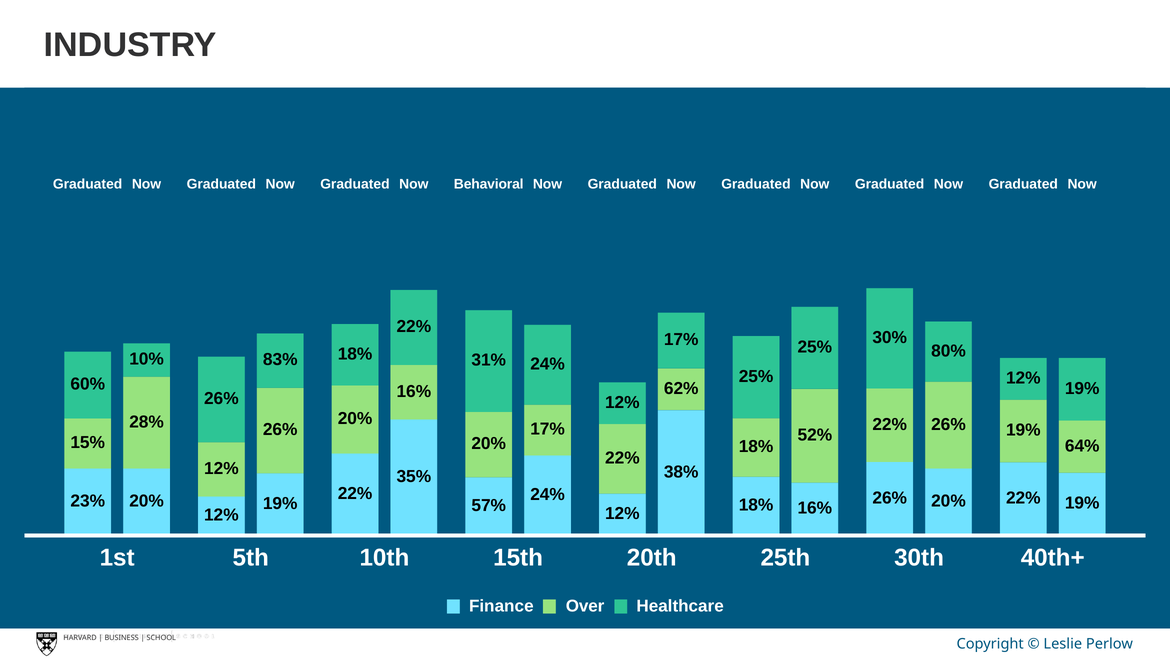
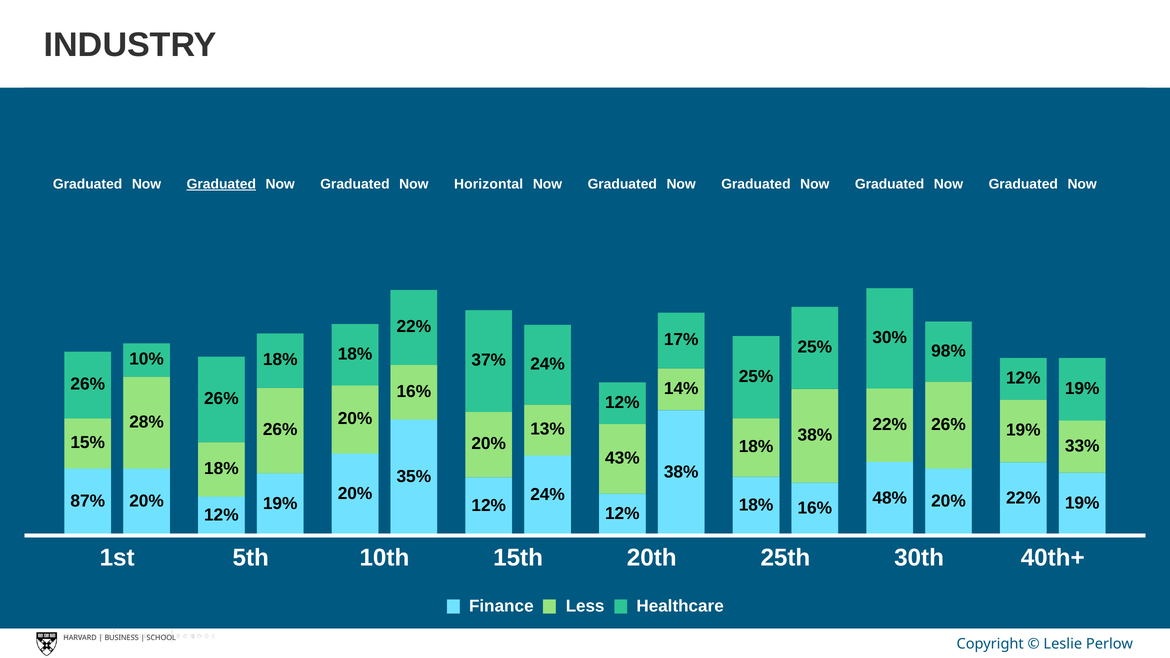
Graduated underline: none -> present (221, 184)
Behavioral: Behavioral -> Horizontal (489, 184)
80%: 80% -> 98% (949, 351)
83%: 83% -> 18% (280, 360)
31%: 31% -> 37% (489, 360)
60%: 60% -> 26% (88, 384)
62%: 62% -> 14% (681, 388)
17%: 17% -> 13% (548, 429)
52%: 52% -> 38% (815, 435)
64%: 64% -> 33% (1082, 446)
22%: 22% -> 43% (622, 458)
12%: 12% -> 18% (221, 469)
22%: 22% -> 20% (355, 494)
26%: 26% -> 48% (890, 498)
23%: 23% -> 87% (88, 501)
57%: 57% -> 12% (489, 506)
Over: Over -> Less (585, 606)
